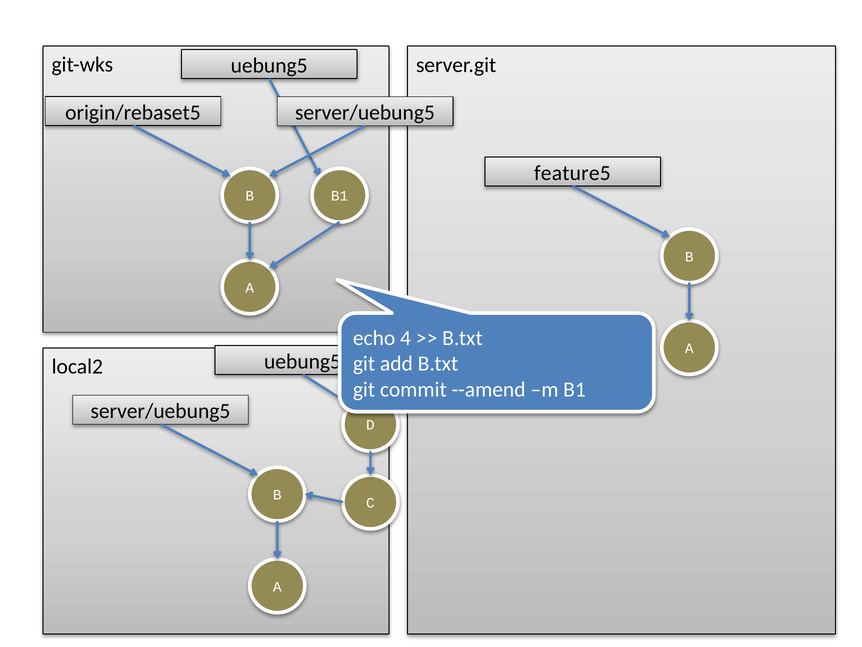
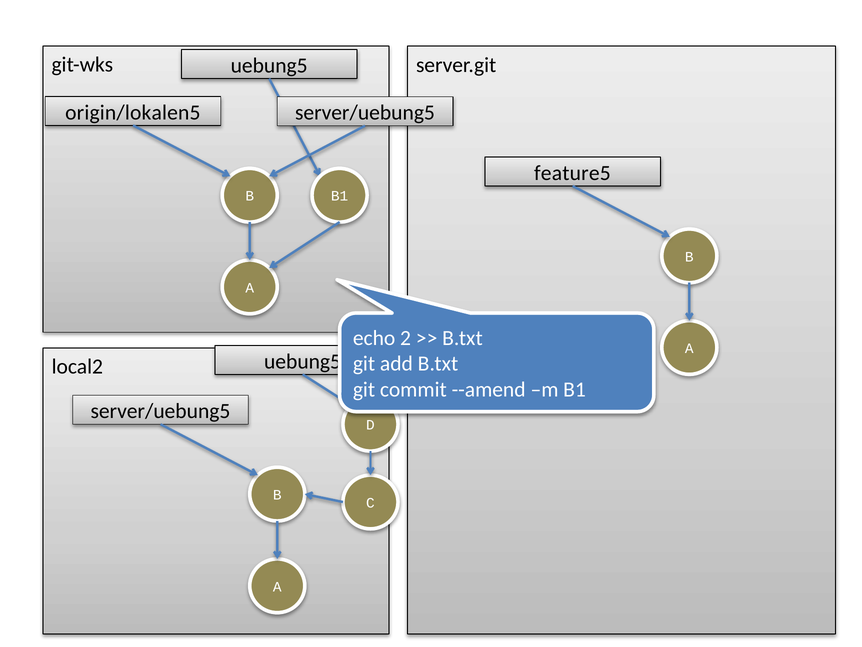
origin/rebaset5: origin/rebaset5 -> origin/lokalen5 (133, 112)
4: 4 -> 2 (406, 338)
